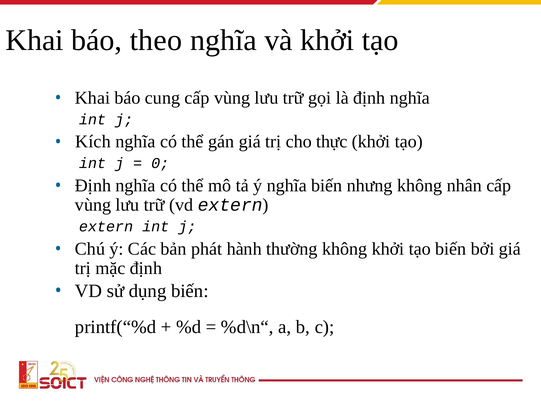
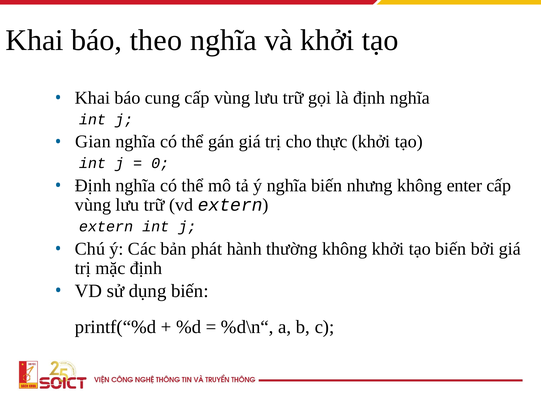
Kích: Kích -> Gian (93, 142)
nhân: nhân -> enter (464, 186)
